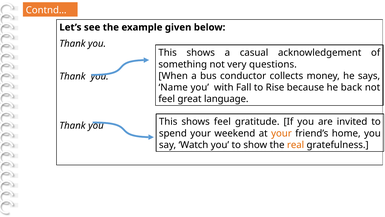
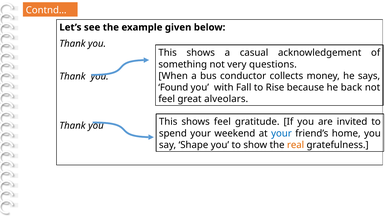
Name: Name -> Found (173, 87)
language: language -> alveolars (226, 99)
your colour: orange -> blue (281, 133)
Watch: Watch -> Shape (193, 145)
